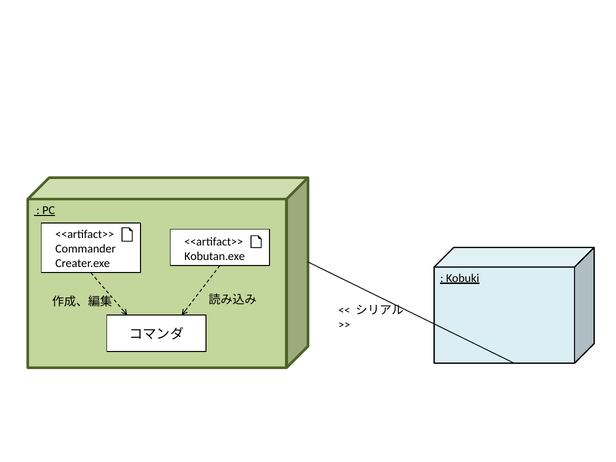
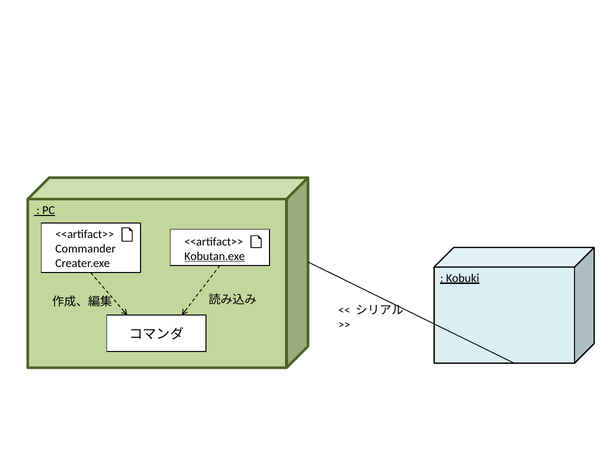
Kobutan.exe underline: none -> present (215, 256)
